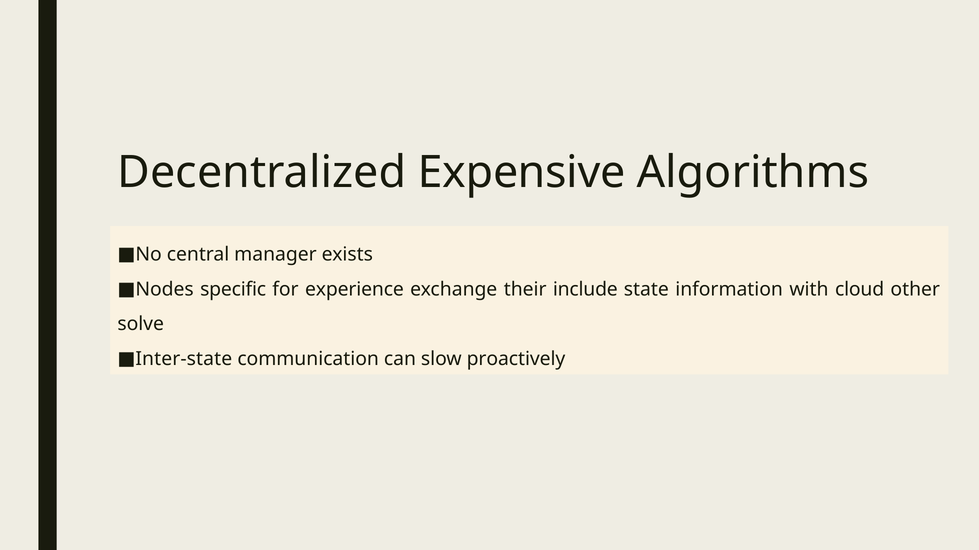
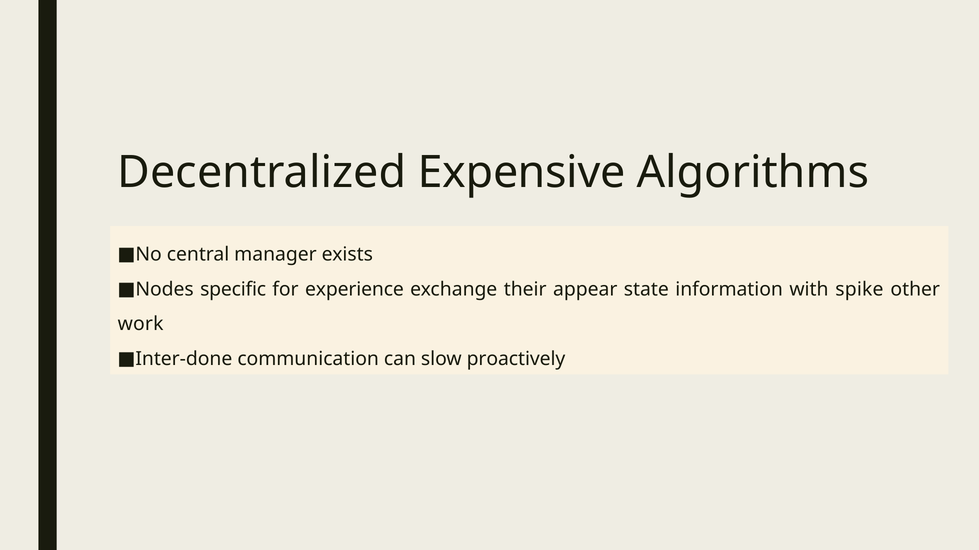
include: include -> appear (585, 290)
cloud: cloud -> spike (859, 290)
solve: solve -> work (141, 324)
Inter-state: Inter-state -> Inter-done (184, 359)
